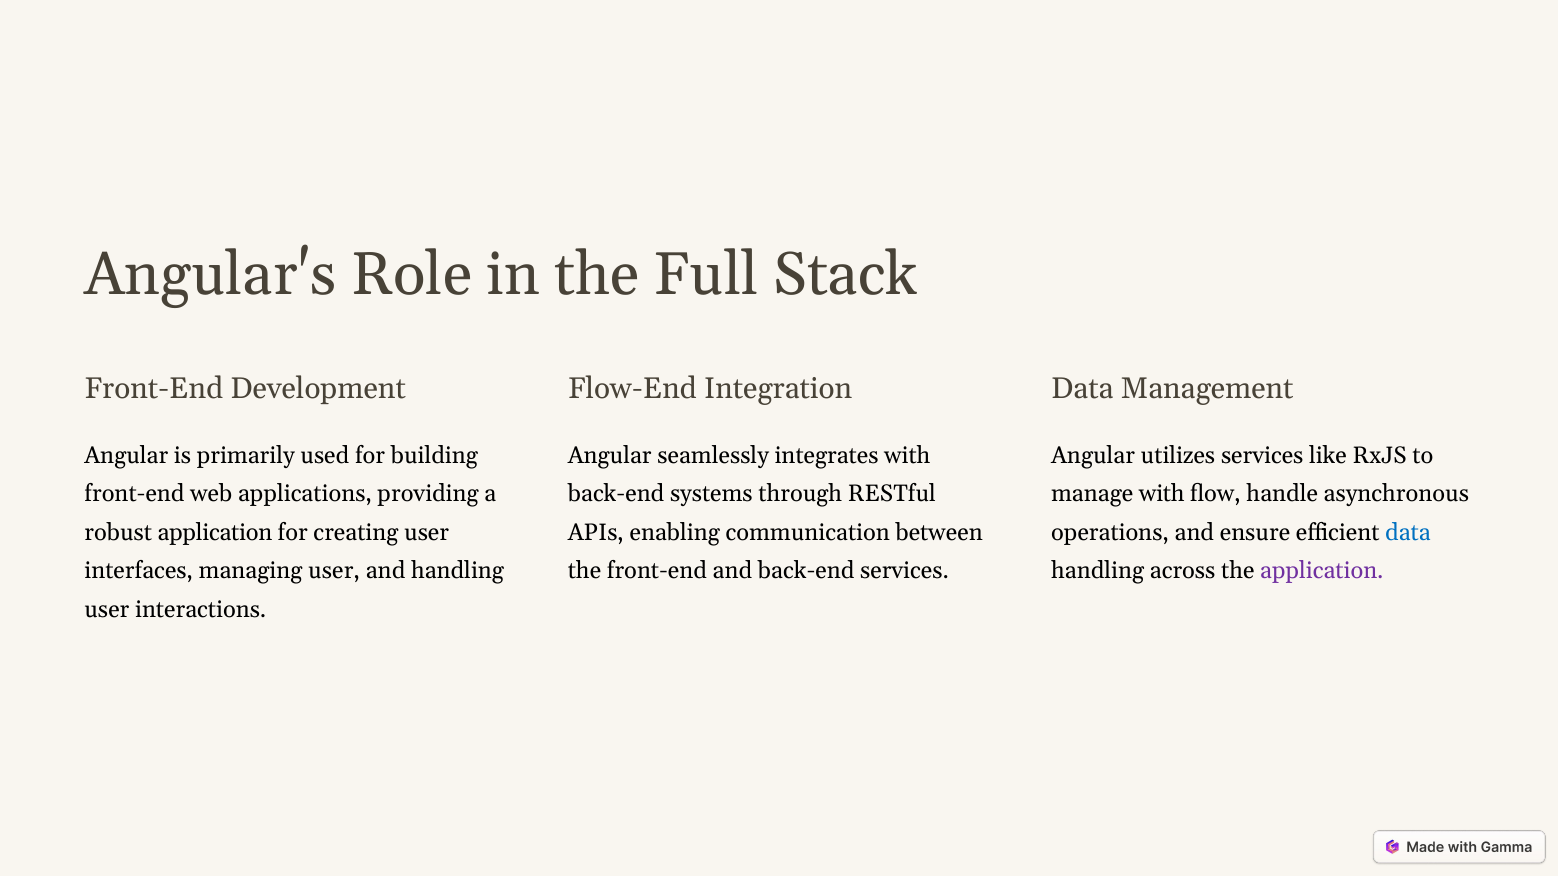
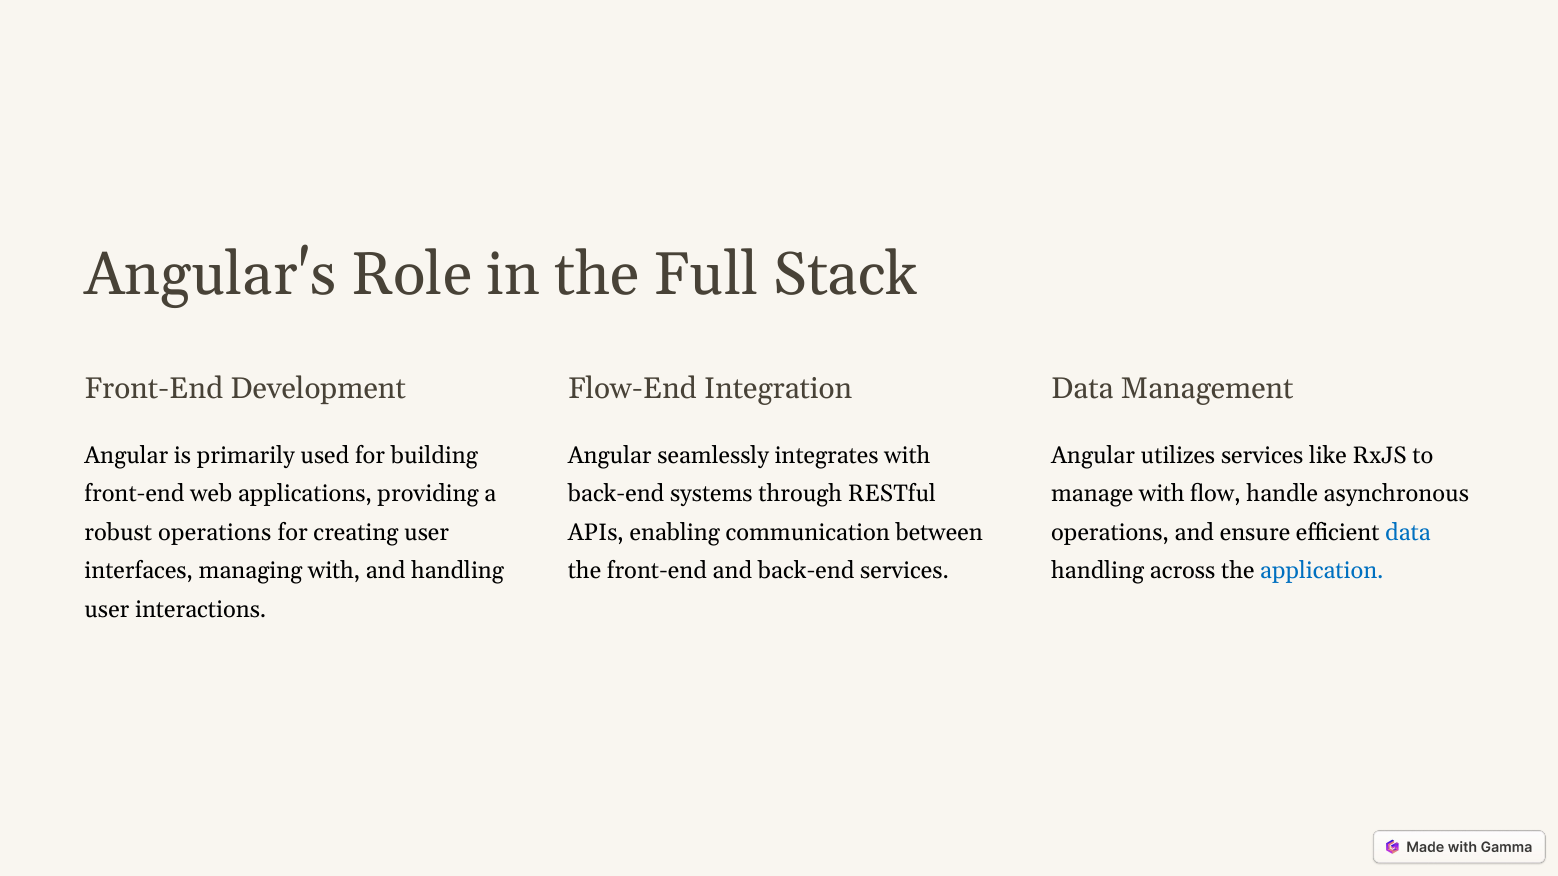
robust application: application -> operations (215, 533)
managing user: user -> with (334, 571)
application colour: purple -> blue (1322, 571)
